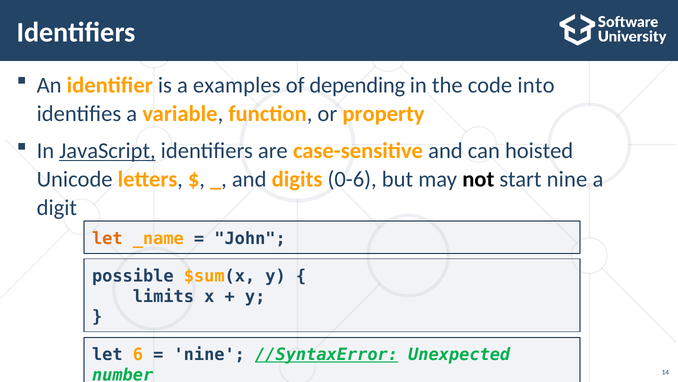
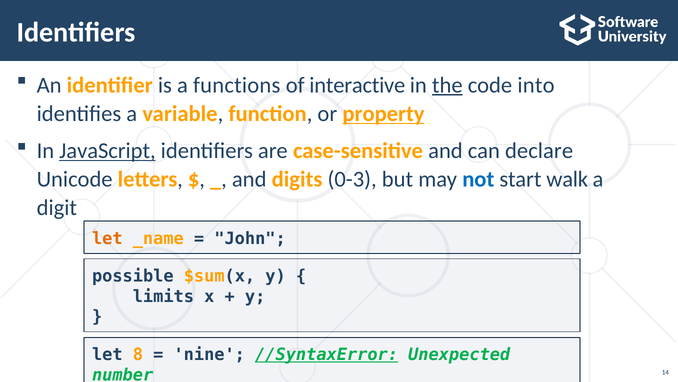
examples: examples -> functions (237, 85)
depending: depending -> interactive (357, 85)
the underline: none -> present (447, 85)
property underline: none -> present (384, 114)
hoisted: hoisted -> declare (539, 150)
0-6: 0-6 -> 0-3 (352, 179)
not colour: black -> blue (478, 179)
start nine: nine -> walk (567, 179)
6: 6 -> 8 (138, 354)
